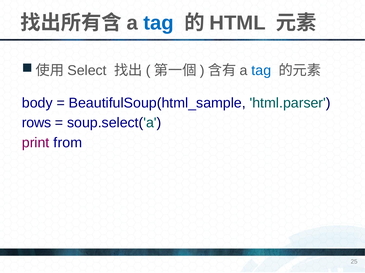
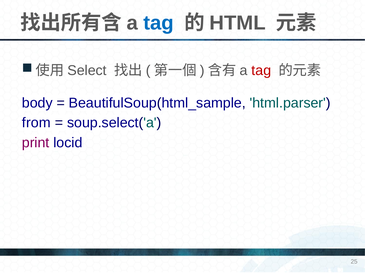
tag colour: blue -> red (261, 71)
rows: rows -> from (36, 123)
from: from -> locid (68, 143)
